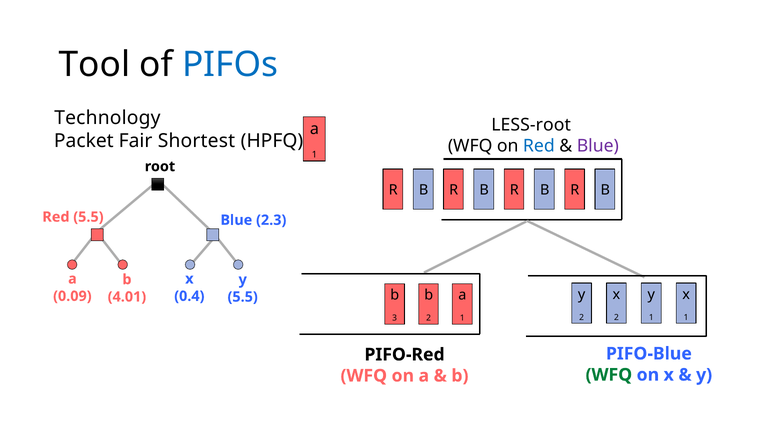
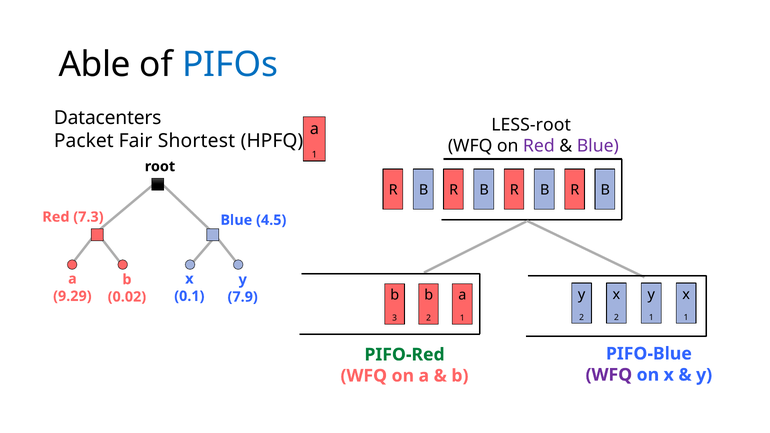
Tool: Tool -> Able (95, 65)
Technology: Technology -> Datacenters (108, 118)
Red colour: blue -> purple (539, 146)
Red 5.5: 5.5 -> 7.3 (88, 217)
2.3: 2.3 -> 4.5 (271, 220)
0.09: 0.09 -> 9.29 (72, 296)
0.4: 0.4 -> 0.1 (189, 296)
4.01: 4.01 -> 0.02 (127, 297)
5.5: 5.5 -> 7.9 (243, 297)
PIFO-Red colour: black -> green (405, 355)
WFQ colour: green -> purple (609, 375)
